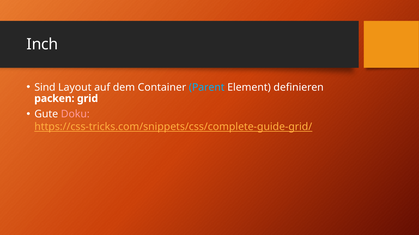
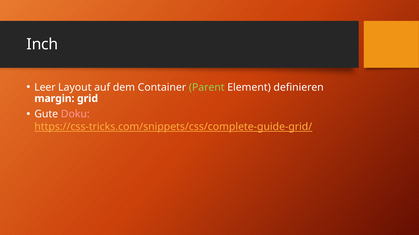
Sind: Sind -> Leer (45, 87)
Parent colour: light blue -> light green (207, 87)
packen: packen -> margin (54, 99)
